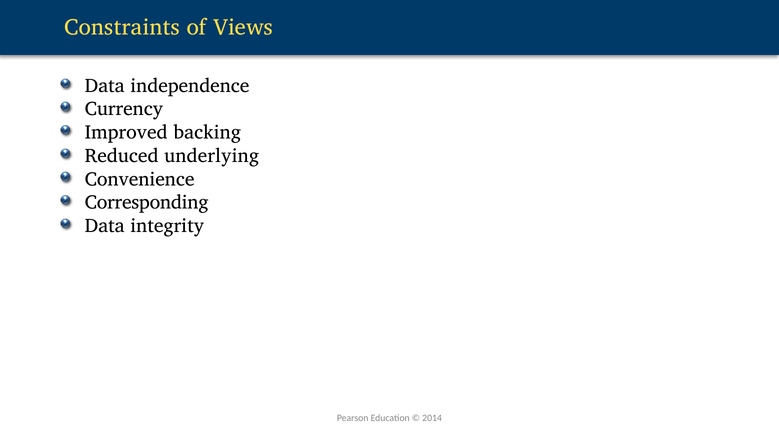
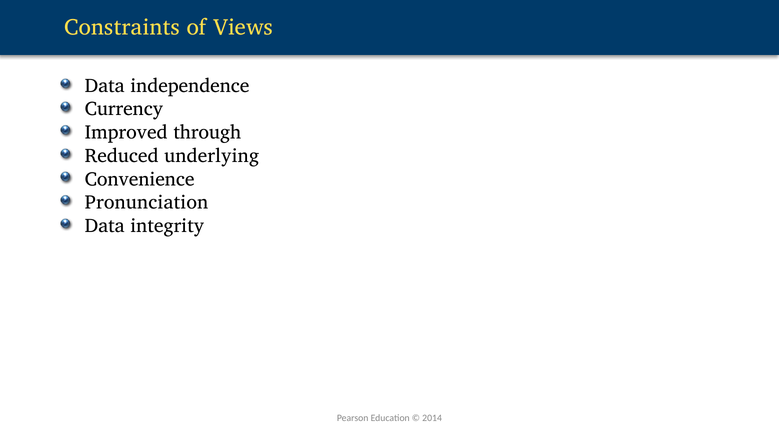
backing: backing -> through (207, 132)
Corresponding: Corresponding -> Pronunciation (146, 203)
